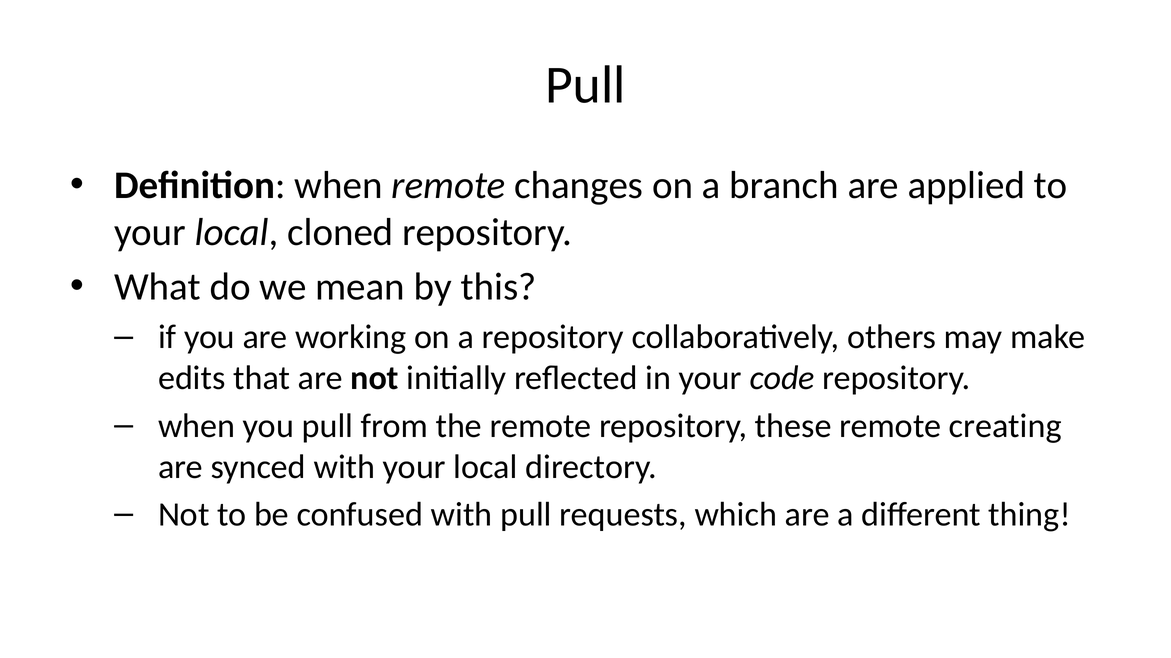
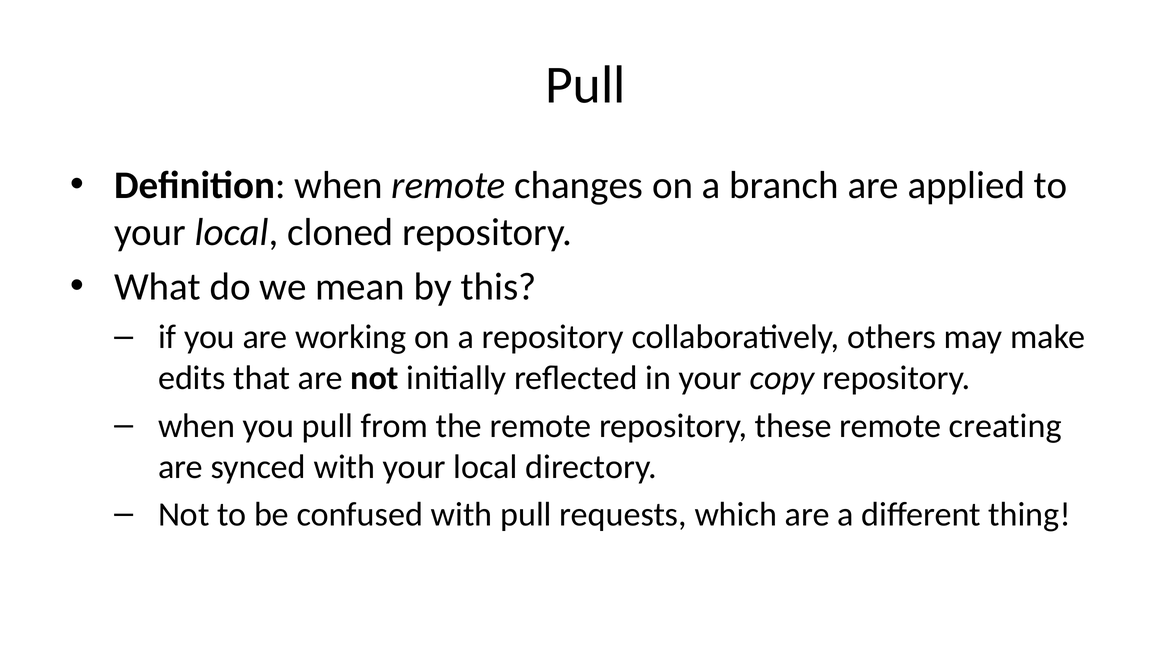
code: code -> copy (782, 379)
